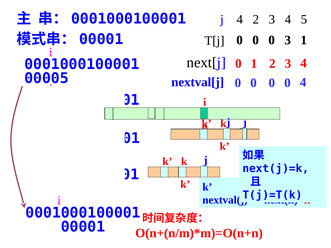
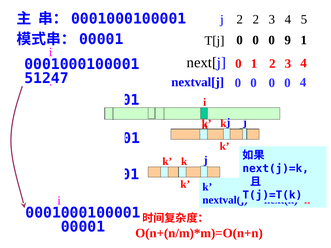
j 4: 4 -> 2 (240, 19)
0 3: 3 -> 9 (288, 40)
00005: 00005 -> 51247 (47, 78)
